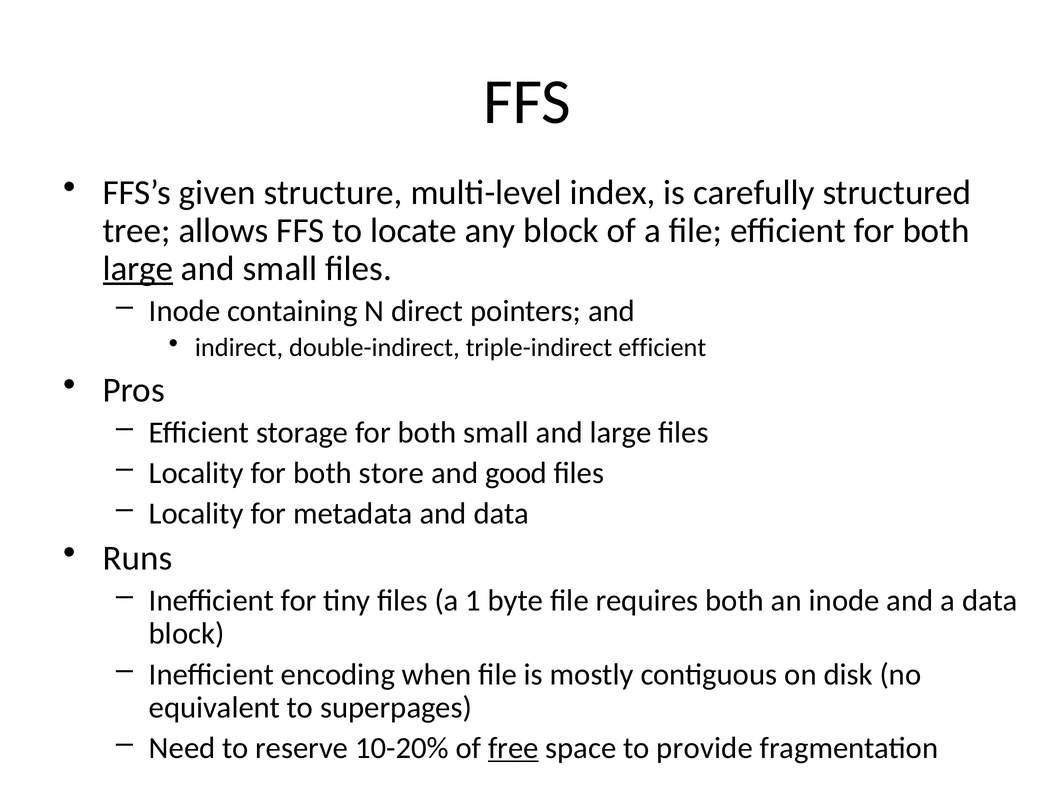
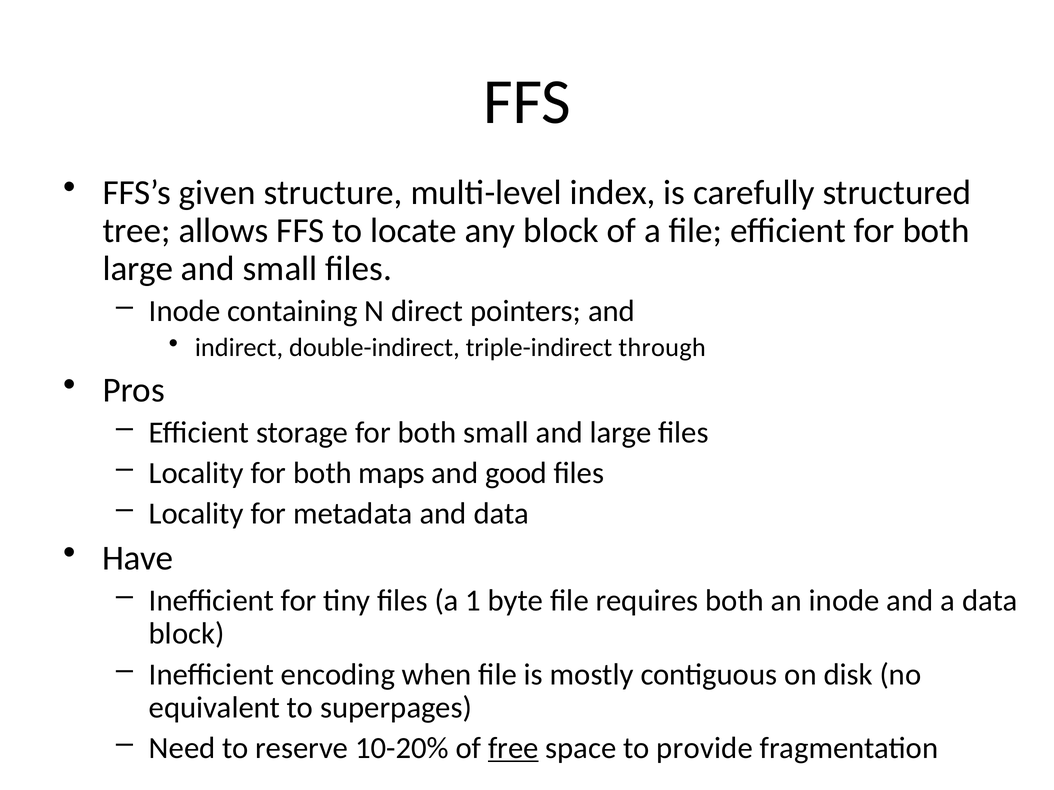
large underline: present -> none (138, 269)
triple-indirect efficient: efficient -> through (662, 348)
store: store -> maps (392, 473)
Runs: Runs -> Have (138, 559)
